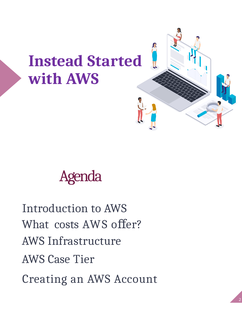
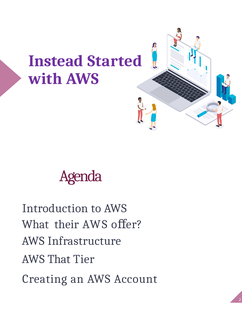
costs: costs -> their (67, 224)
Case: Case -> That (59, 259)
